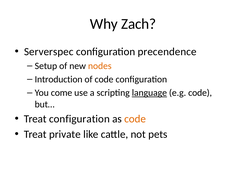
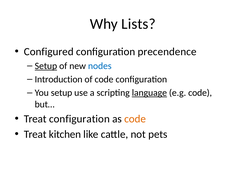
Zach: Zach -> Lists (138, 24)
Serverspec: Serverspec -> Configured (49, 52)
Setup underline: none -> present (46, 66)
nodes colour: orange -> blue (100, 66)
You come: come -> setup (62, 93)
private: private -> kitchen (65, 134)
